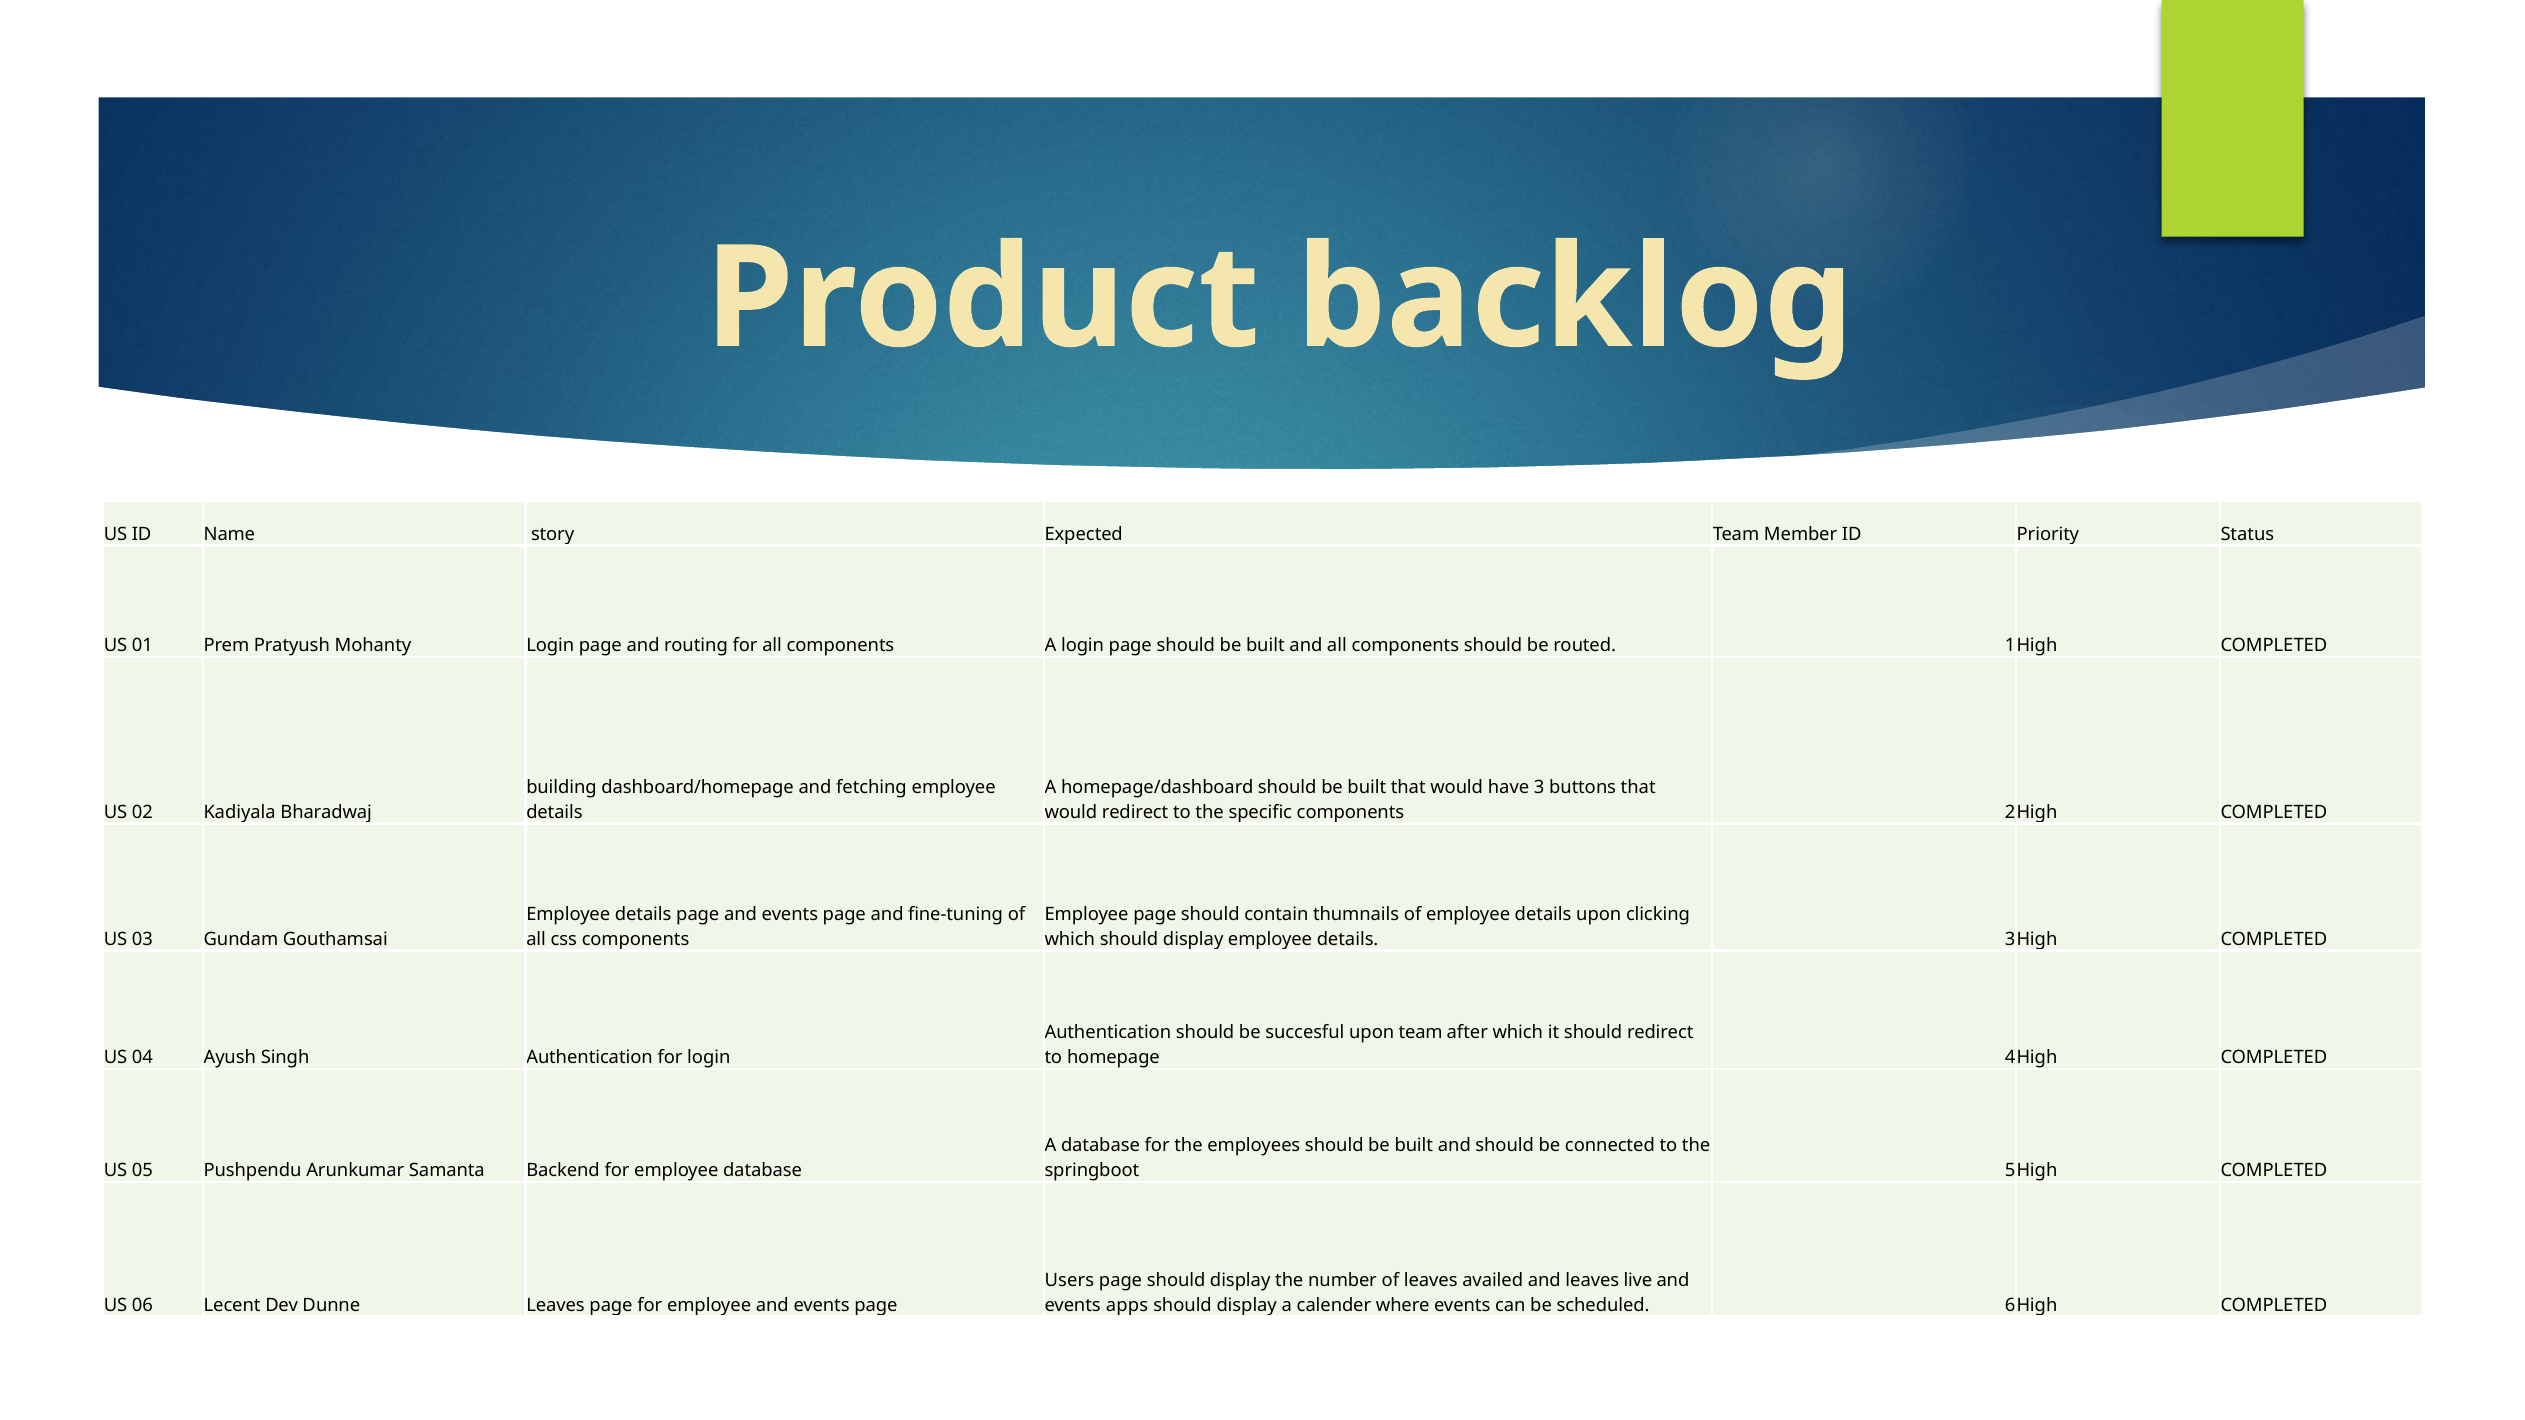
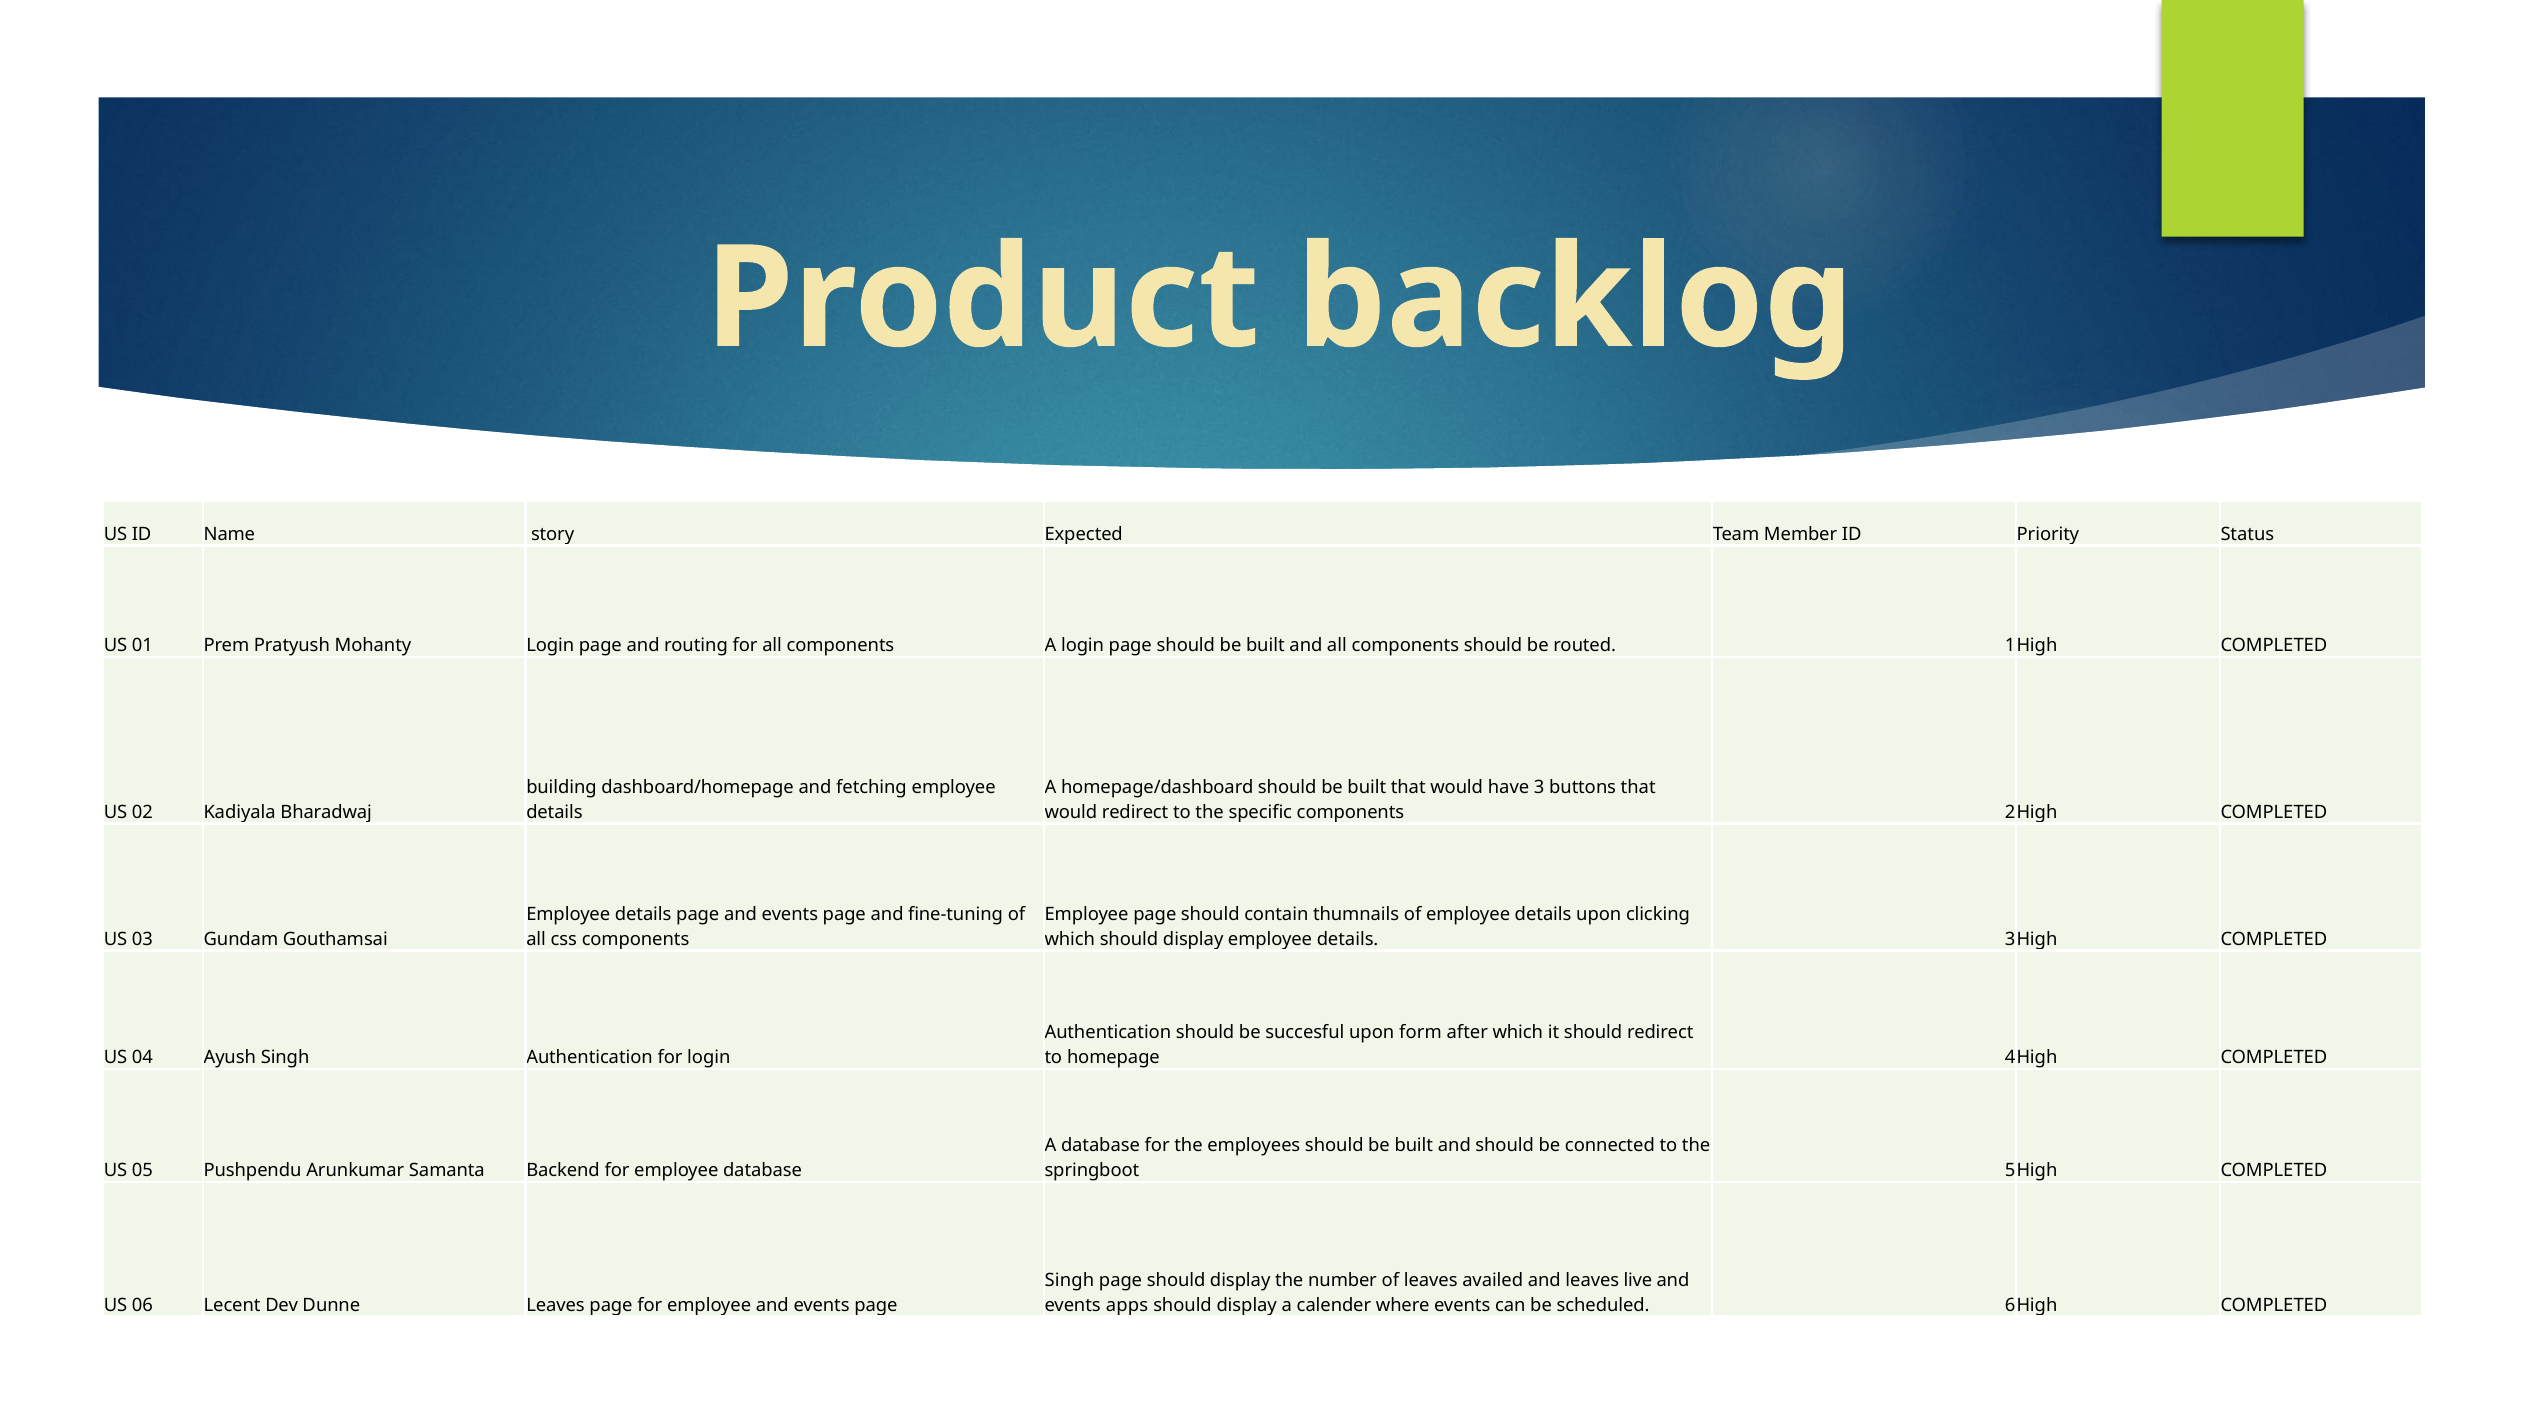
upon team: team -> form (1420, 1033)
Users: Users -> Singh (1069, 1280)
